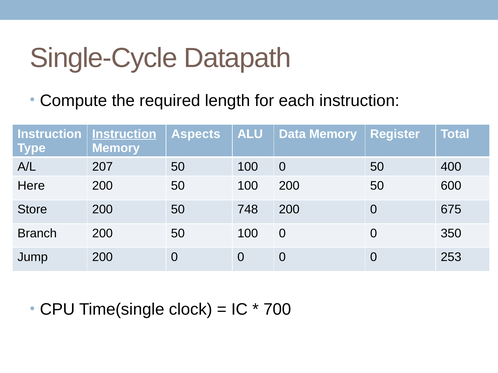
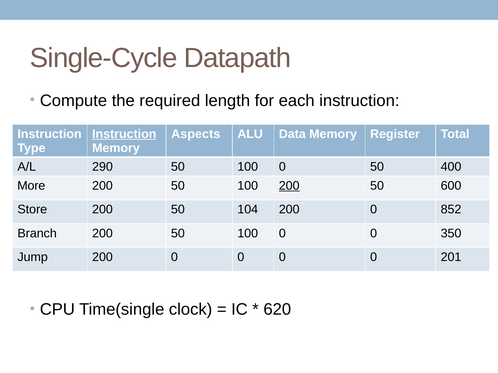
207: 207 -> 290 (102, 167)
Here: Here -> More (31, 186)
200 underline: none -> present (289, 186)
748: 748 -> 104 (248, 210)
675: 675 -> 852 (451, 210)
253: 253 -> 201 (451, 257)
700: 700 -> 620 (277, 310)
